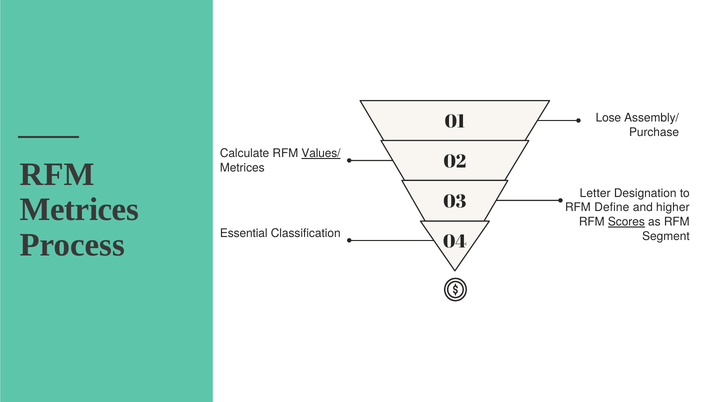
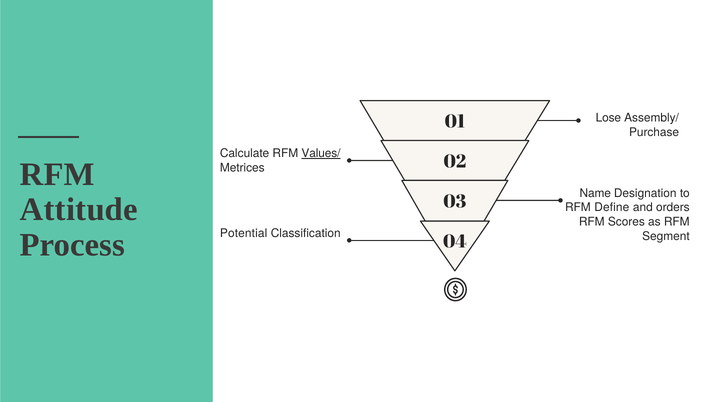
Letter: Letter -> Name (595, 193)
Metrices: Metrices -> Attitude (79, 210)
higher: higher -> orders (673, 208)
Scores underline: present -> none (626, 222)
Essential: Essential -> Potential (244, 233)
